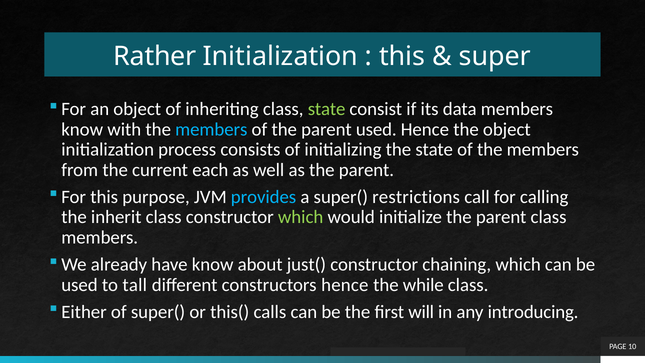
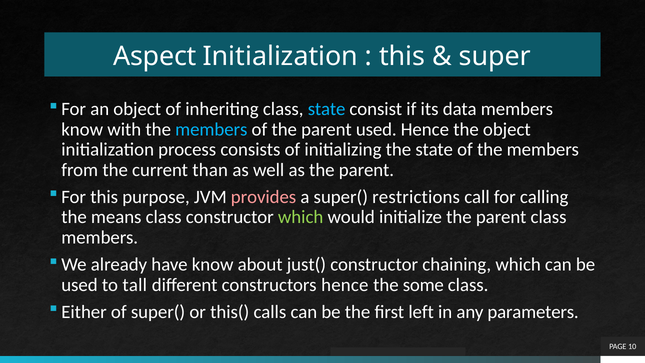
Rather: Rather -> Aspect (155, 56)
state colour: light green -> light blue (327, 109)
each: each -> than (210, 170)
provides colour: light blue -> pink (264, 197)
inherit: inherit -> means (116, 217)
while: while -> some (423, 285)
will: will -> left (421, 312)
introducing: introducing -> parameters (533, 312)
